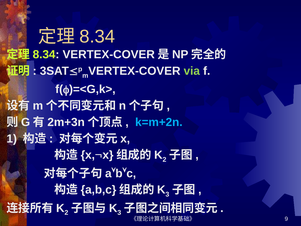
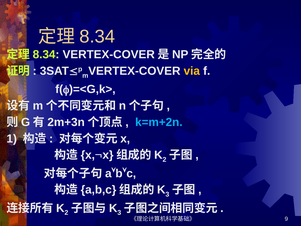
via colour: light green -> yellow (192, 71)
